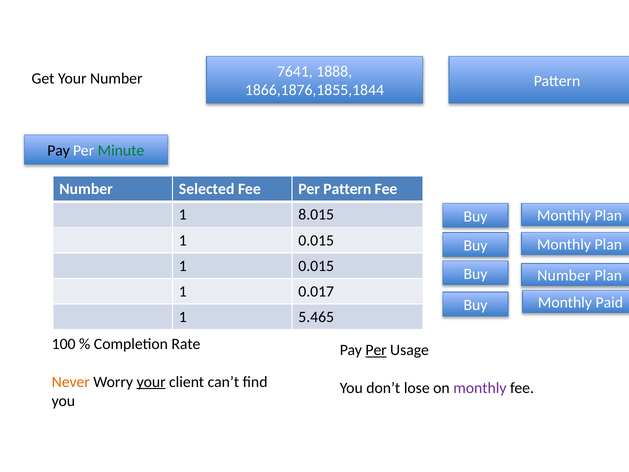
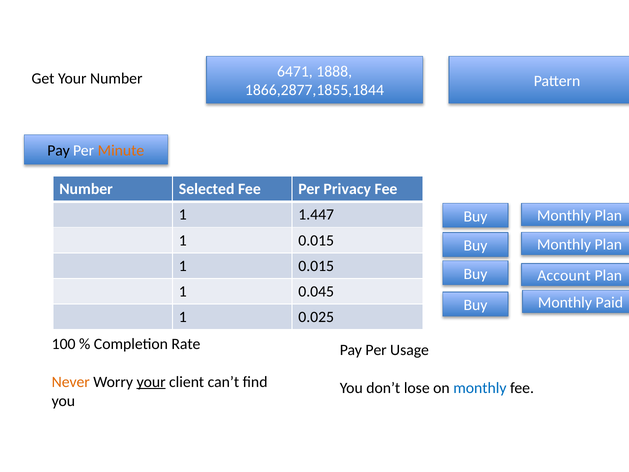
7641: 7641 -> 6471 (295, 71)
1866,1876,1855,1844: 1866,1876,1855,1844 -> 1866,2877,1855,1844 (314, 90)
Minute colour: green -> orange (121, 150)
Per Pattern: Pattern -> Privacy (347, 189)
8.015: 8.015 -> 1.447 (316, 215)
Number: Number -> Account (564, 276)
0.017: 0.017 -> 0.045 (316, 291)
5.465: 5.465 -> 0.025 (316, 317)
Per underline: present -> none (376, 350)
monthly colour: purple -> blue (480, 388)
